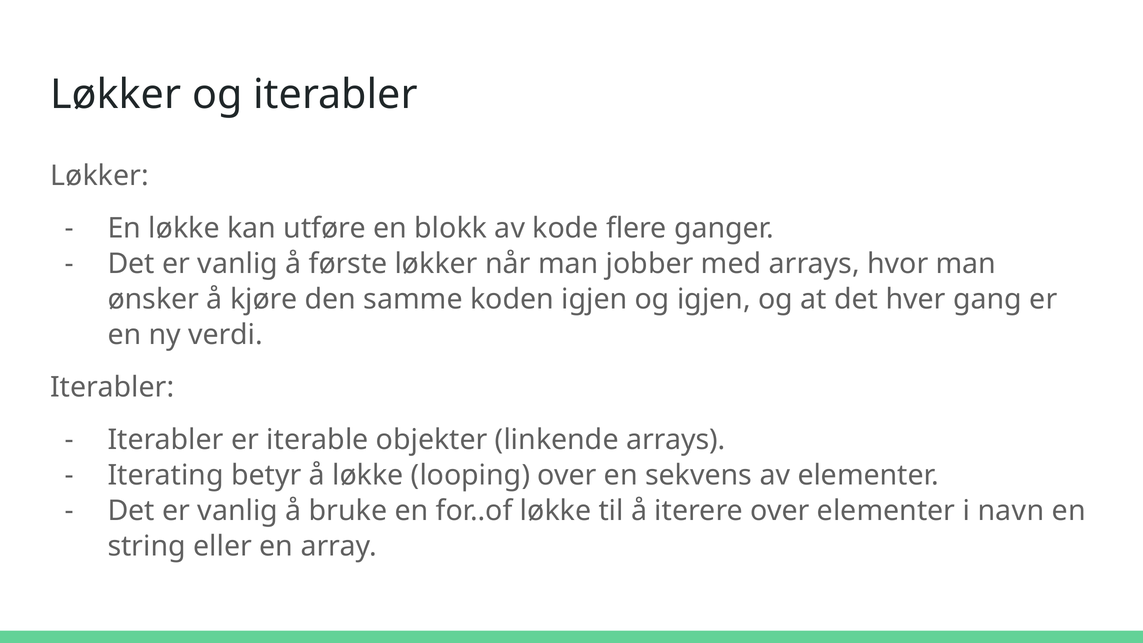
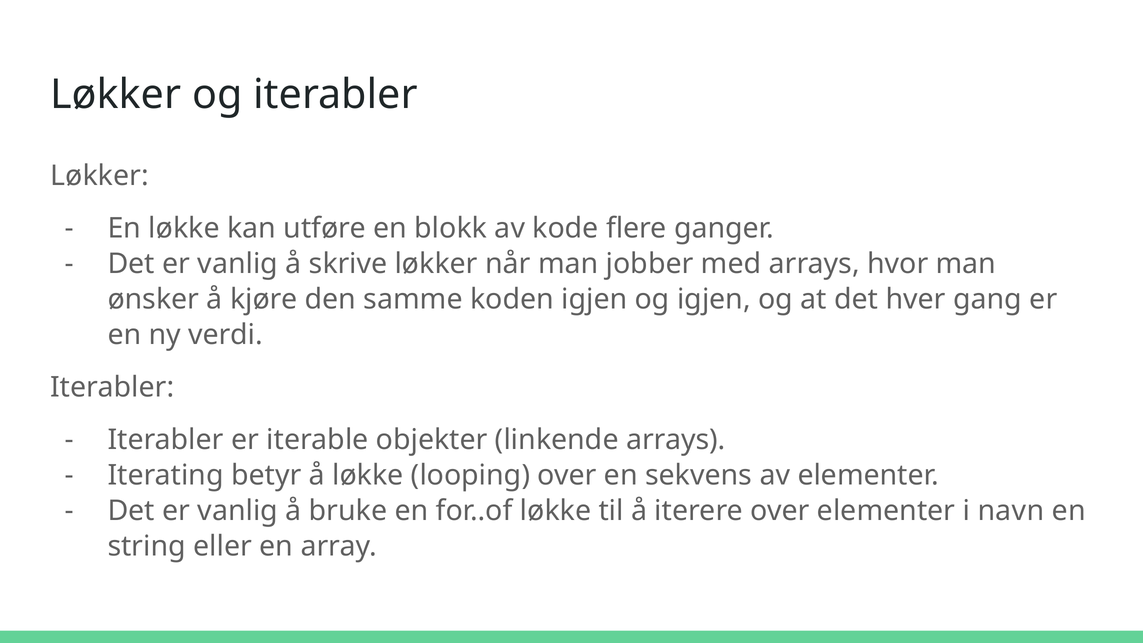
første: første -> skrive (348, 264)
